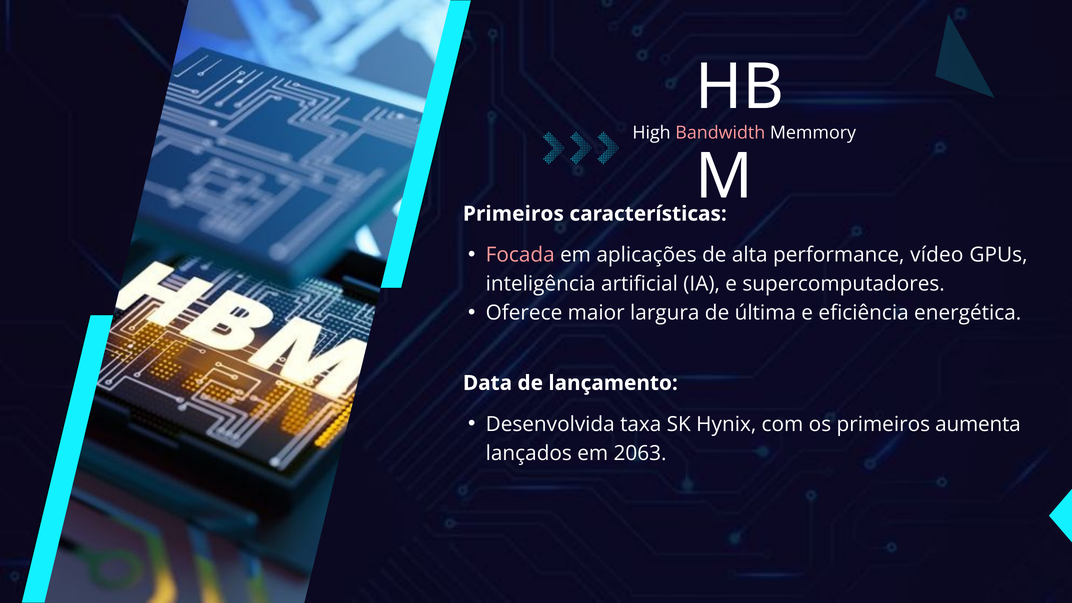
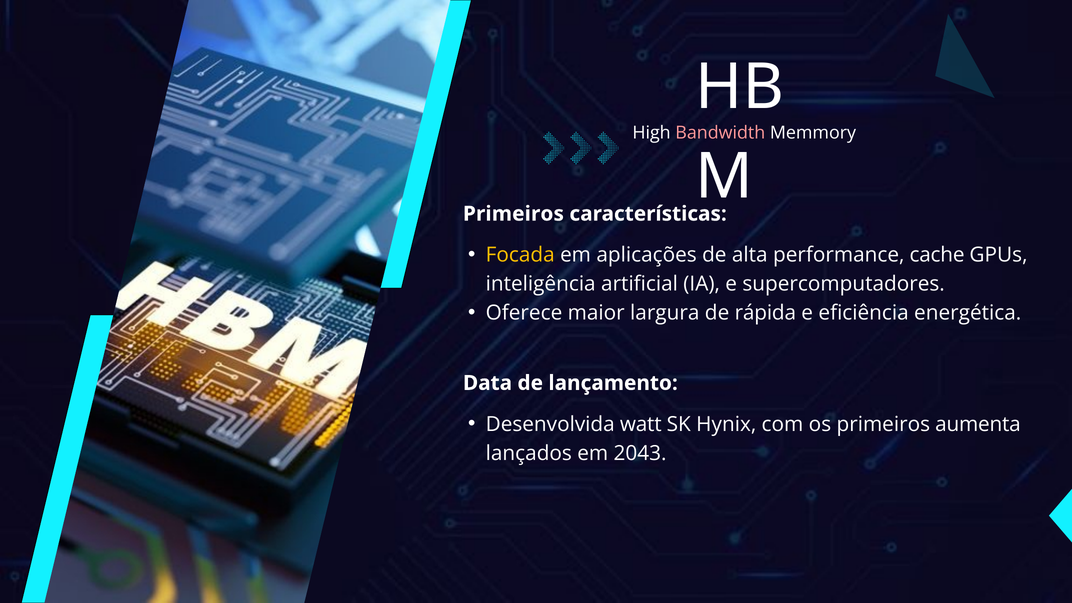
Focada colour: pink -> yellow (520, 255)
vídeo: vídeo -> cache (937, 255)
última: última -> rápida (765, 313)
taxa: taxa -> watt (641, 424)
2063: 2063 -> 2043 (640, 453)
